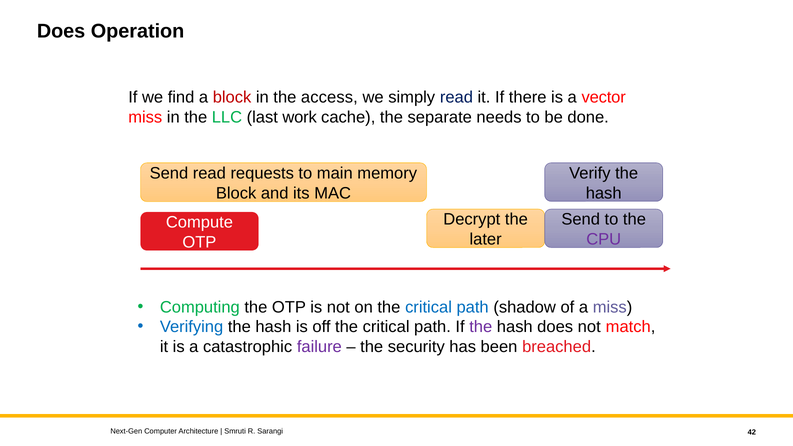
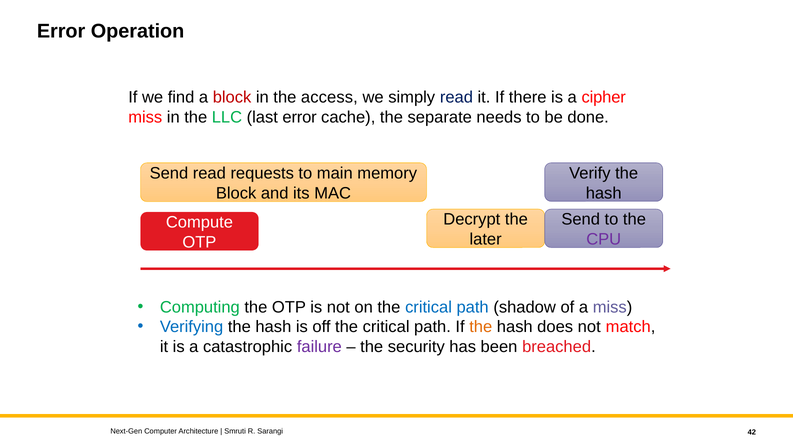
Does: Does -> Error (61, 31)
vector: vector -> cipher (604, 97)
last work: work -> error (300, 117)
the colour: purple -> orange (481, 327)
